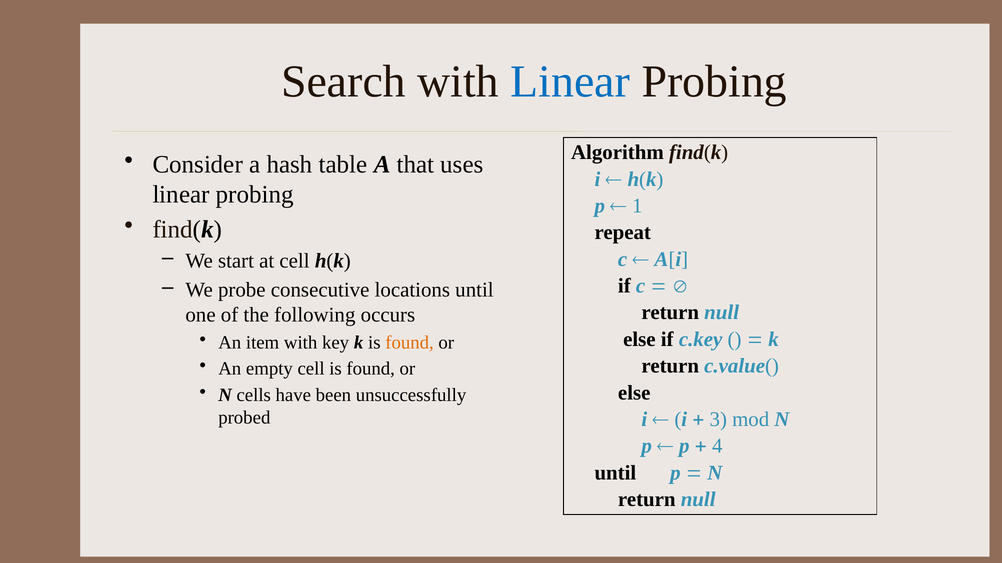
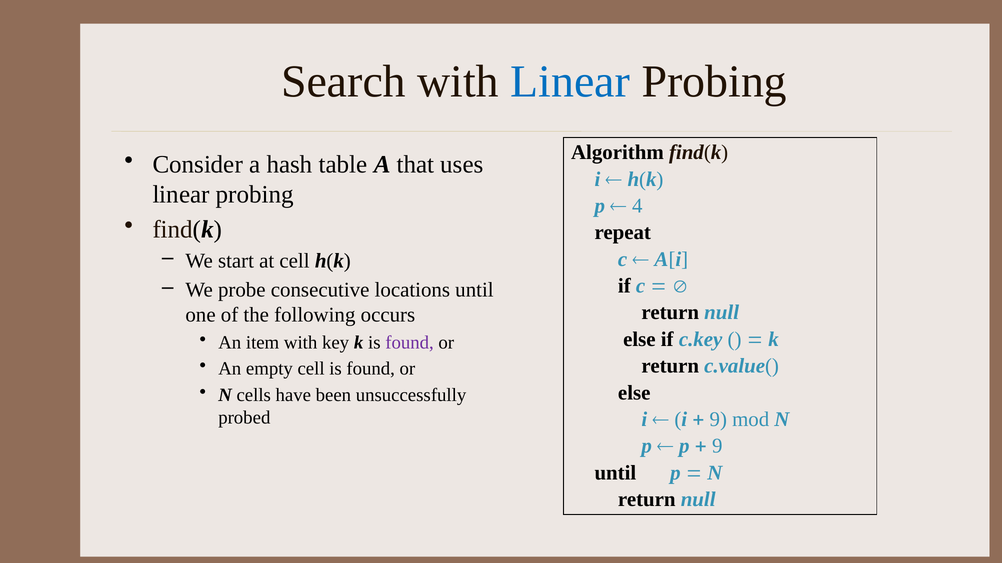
1: 1 -> 4 (637, 206)
found colour: orange -> purple (410, 343)
3: 3 -> 9 (718, 420)
4: 4 -> 9 (717, 447)
